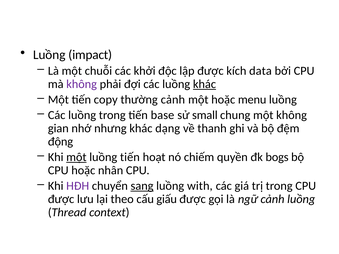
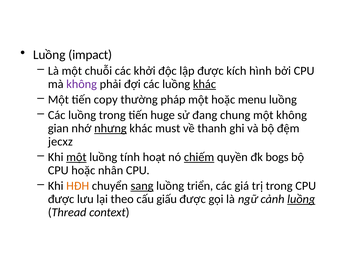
data: data -> hình (260, 71)
thường cảnh: cảnh -> pháp (173, 100)
base: base -> huge (163, 115)
small: small -> đang (205, 115)
nhưng underline: none -> present (110, 128)
dạng: dạng -> must (168, 128)
động: động -> jecxz (60, 142)
luồng tiến: tiến -> tính (130, 157)
chiếm underline: none -> present (199, 157)
HĐH colour: purple -> orange (78, 186)
with: with -> triển (200, 186)
luồng underline: none -> present (301, 199)
